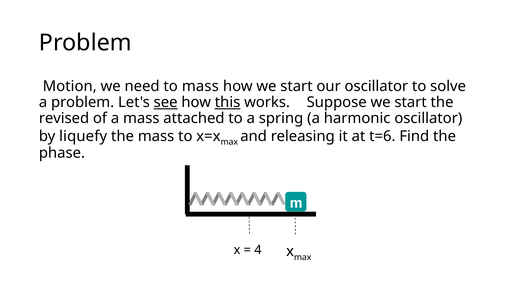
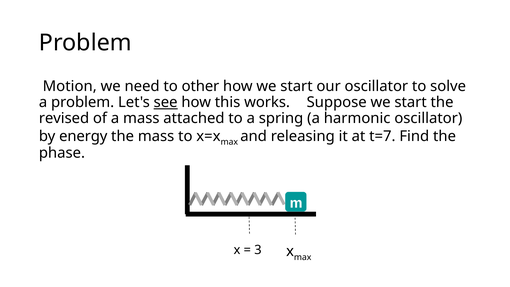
to mass: mass -> other (200, 86)
this underline: present -> none (228, 102)
liquefy: liquefy -> energy (83, 136)
t=6: t=6 -> t=7 (382, 136)
4: 4 -> 3 (258, 250)
